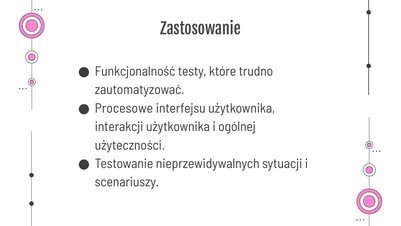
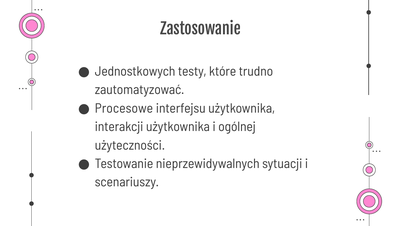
Funkcjonalność: Funkcjonalność -> Jednostkowych (135, 71)
